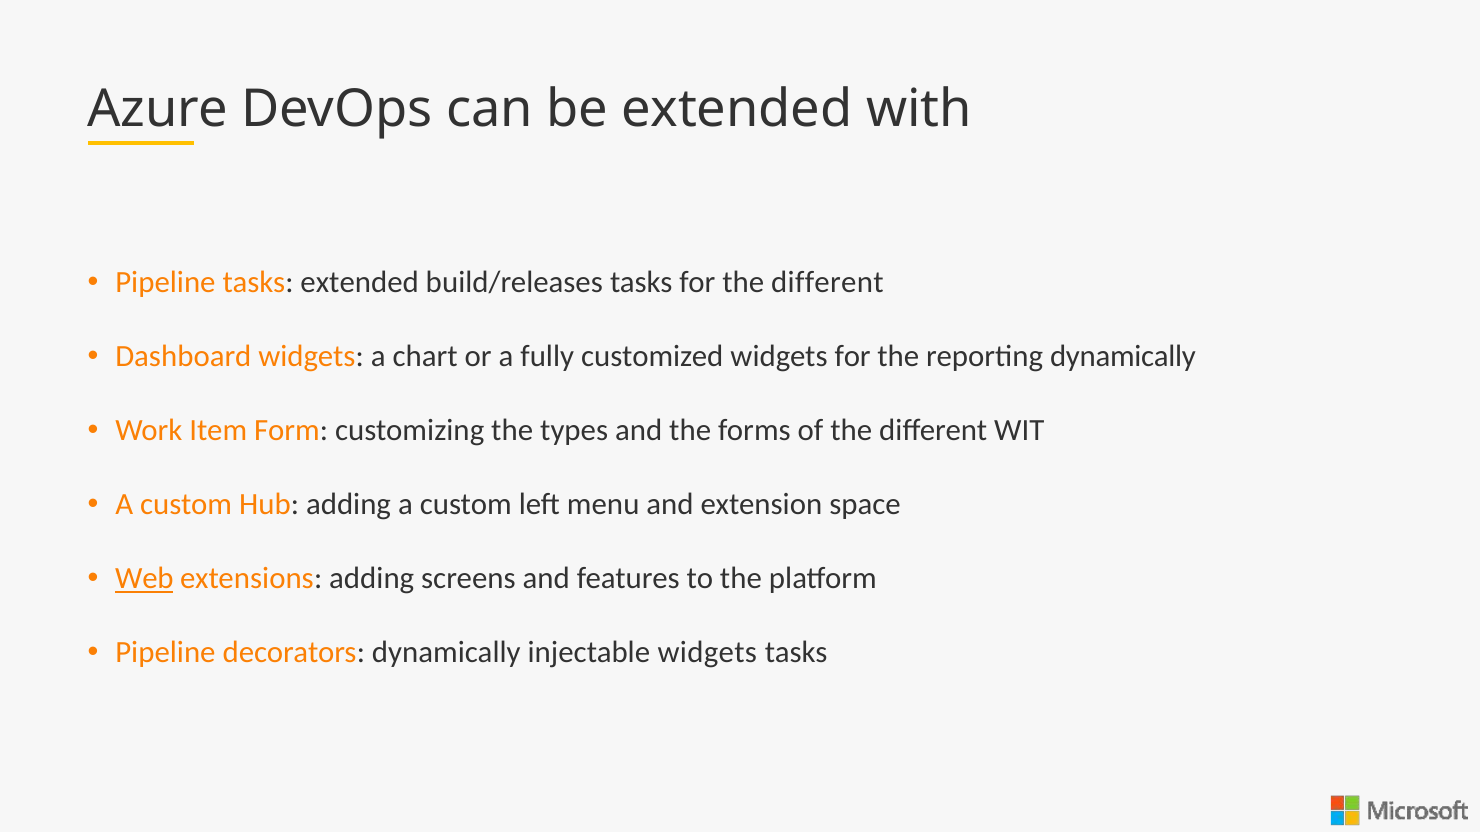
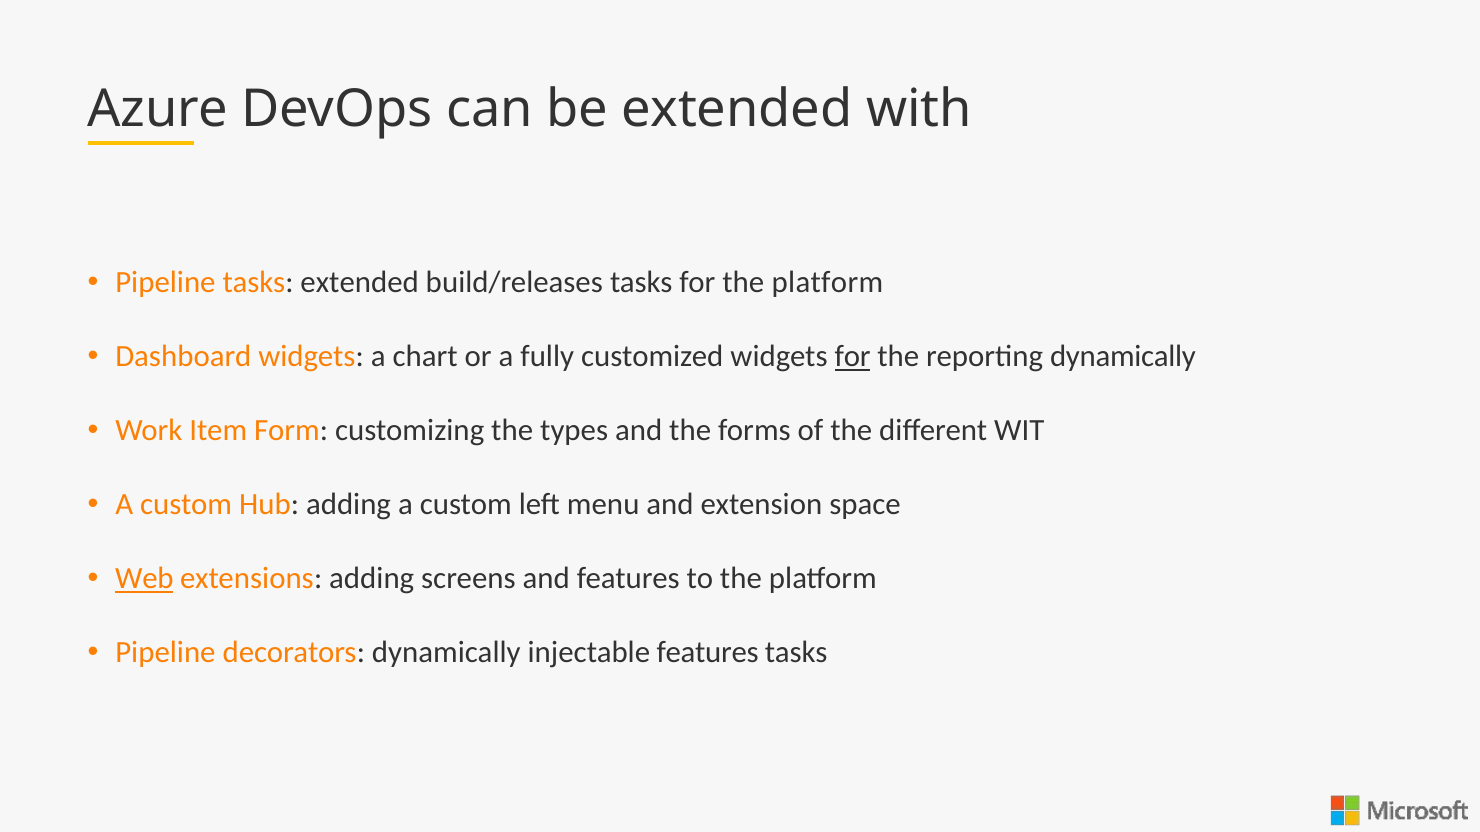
for the different: different -> platform (827, 283)
for underline: none -> present (853, 357)
injectable widgets: widgets -> features (708, 653)
